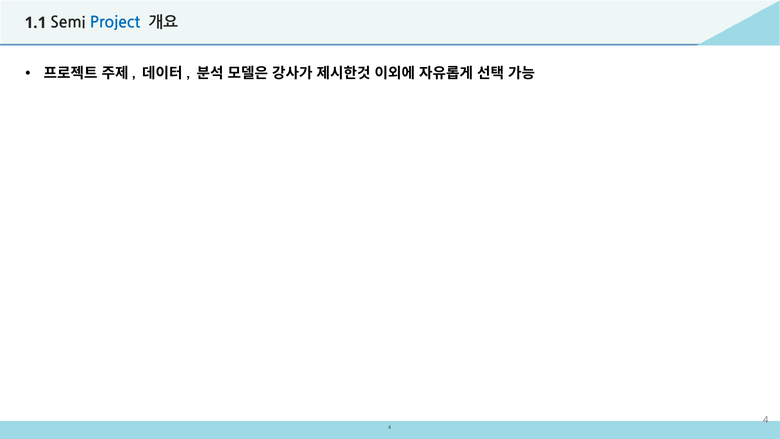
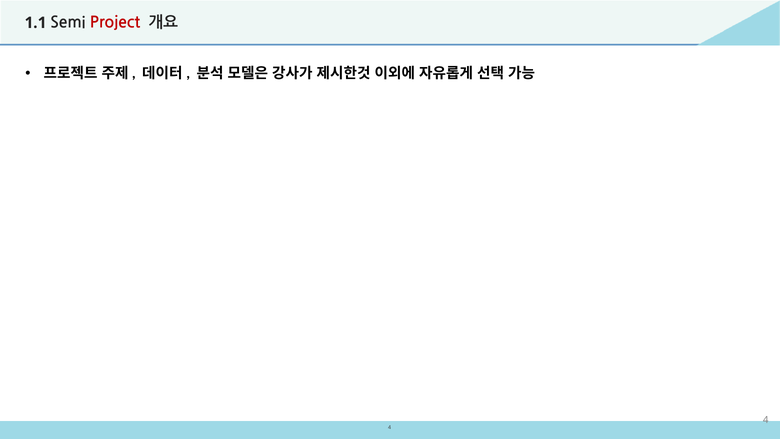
Project colour: blue -> red (115, 23)
